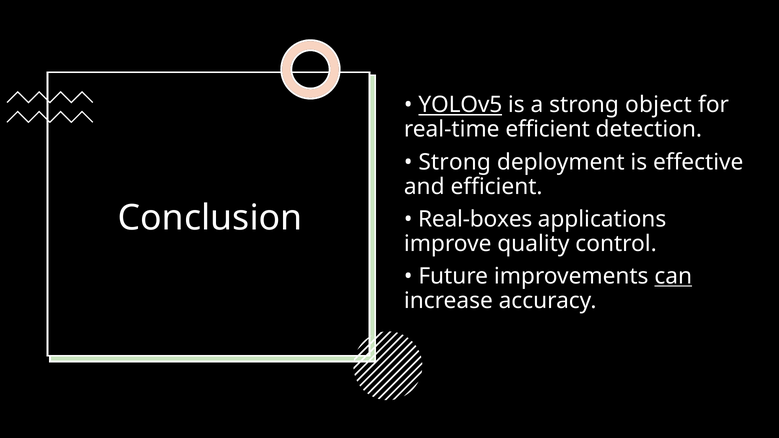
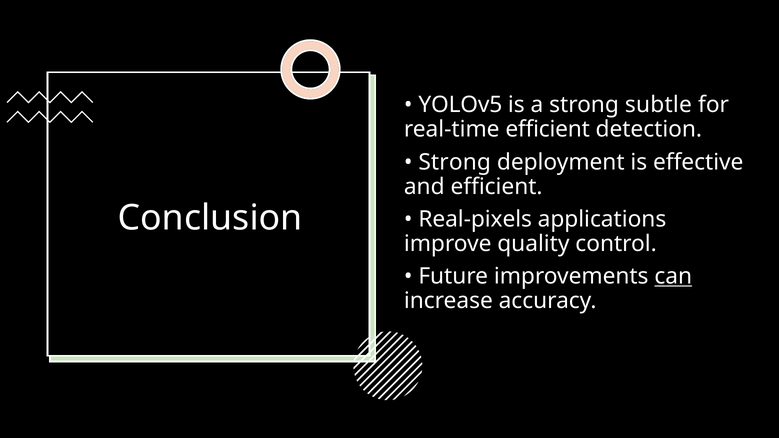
YOLOv5 underline: present -> none (460, 105)
object: object -> subtle (658, 105)
Real-boxes: Real-boxes -> Real-pixels (475, 219)
